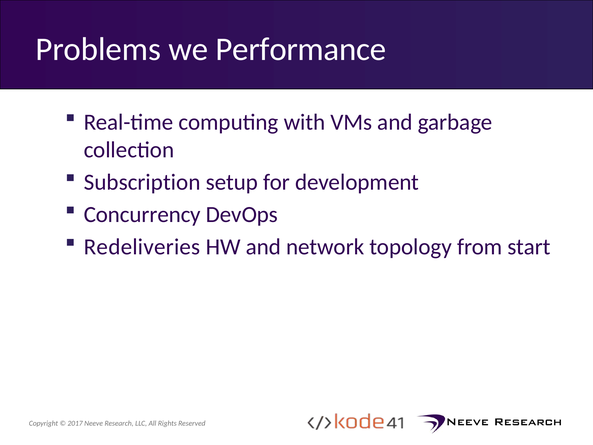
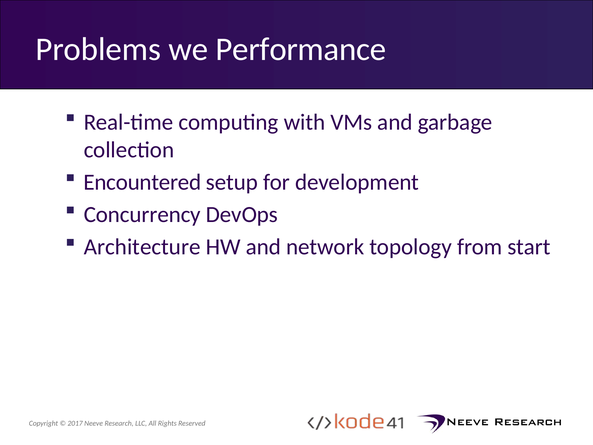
Subscription: Subscription -> Encountered (142, 182)
Redeliveries: Redeliveries -> Architecture (142, 247)
